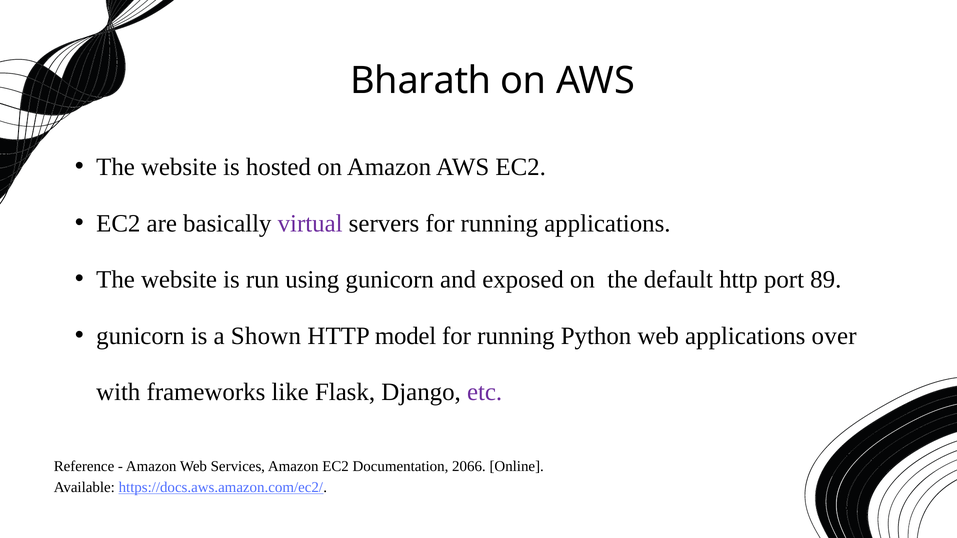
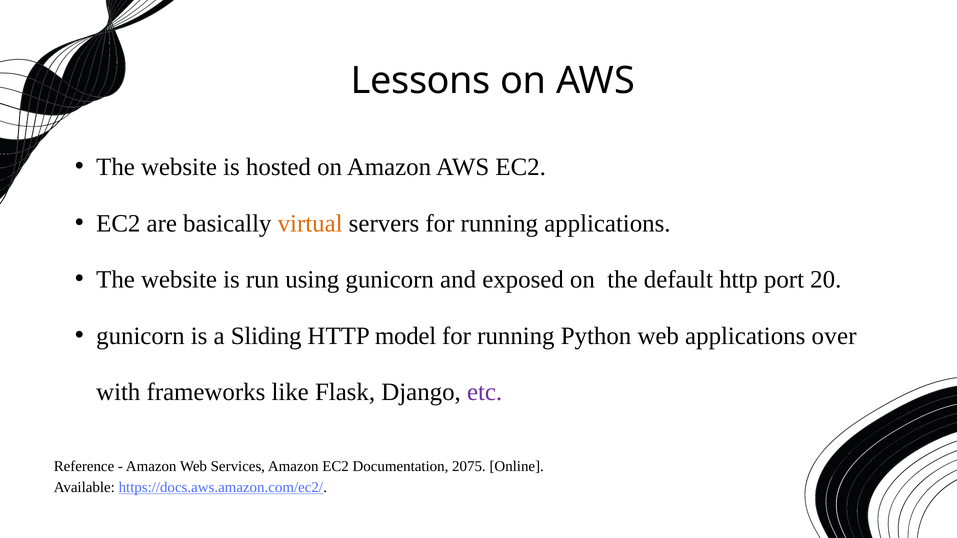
Bharath: Bharath -> Lessons (421, 81)
virtual colour: purple -> orange (310, 223)
89: 89 -> 20 (826, 280)
Shown: Shown -> Sliding (266, 336)
2066: 2066 -> 2075 (469, 467)
